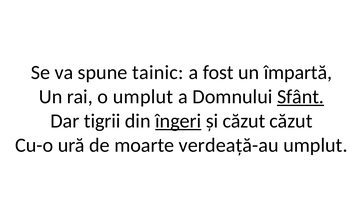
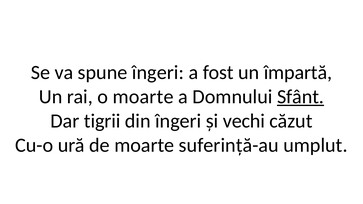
spune tainic: tainic -> îngeri (158, 73)
o umplut: umplut -> moarte (143, 97)
îngeri underline: present -> none (178, 121)
și căzut: căzut -> vechi (244, 121)
verdeață-au: verdeață-au -> suferință-au (229, 145)
